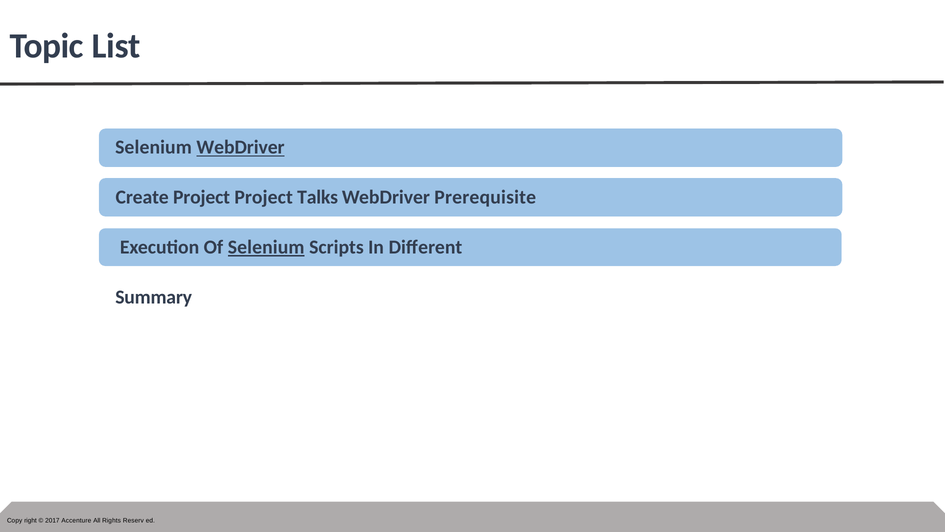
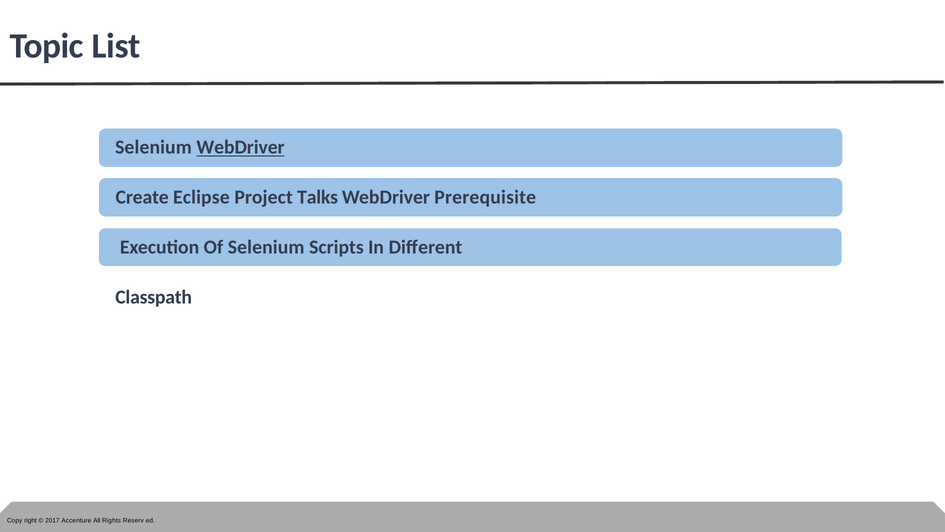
Create Project: Project -> Eclipse (201, 197)
Selenium underline: present -> none (266, 247)
Summary: Summary -> Classpath (154, 297)
